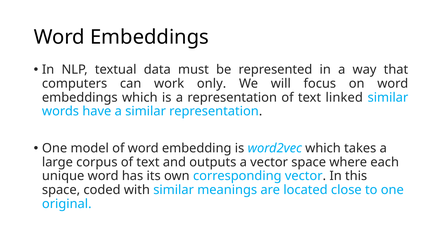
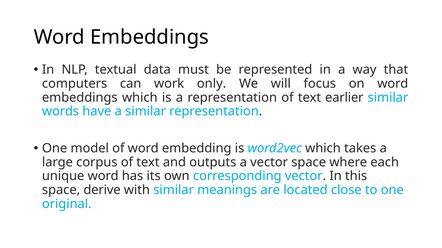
linked: linked -> earlier (344, 98)
coded: coded -> derive (102, 190)
